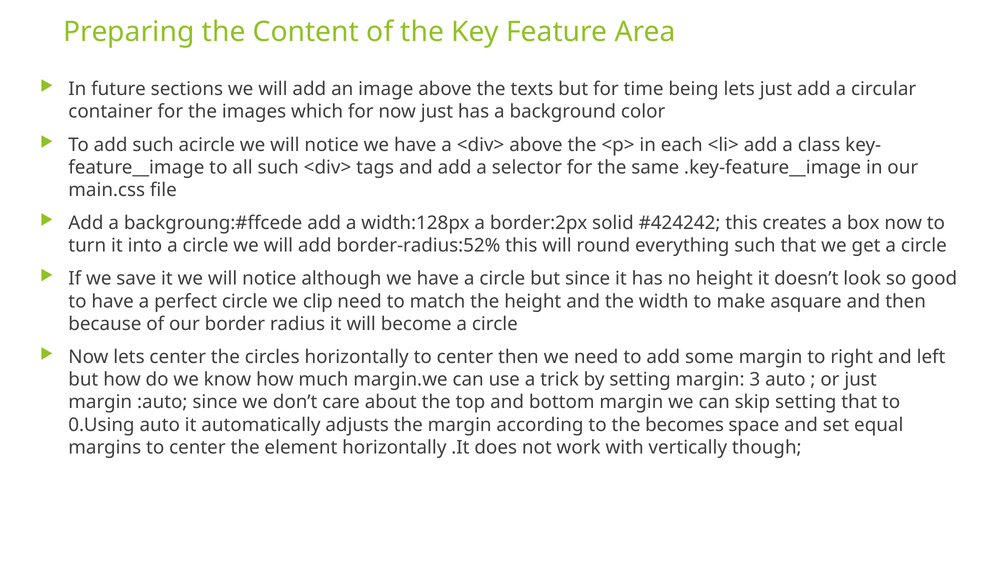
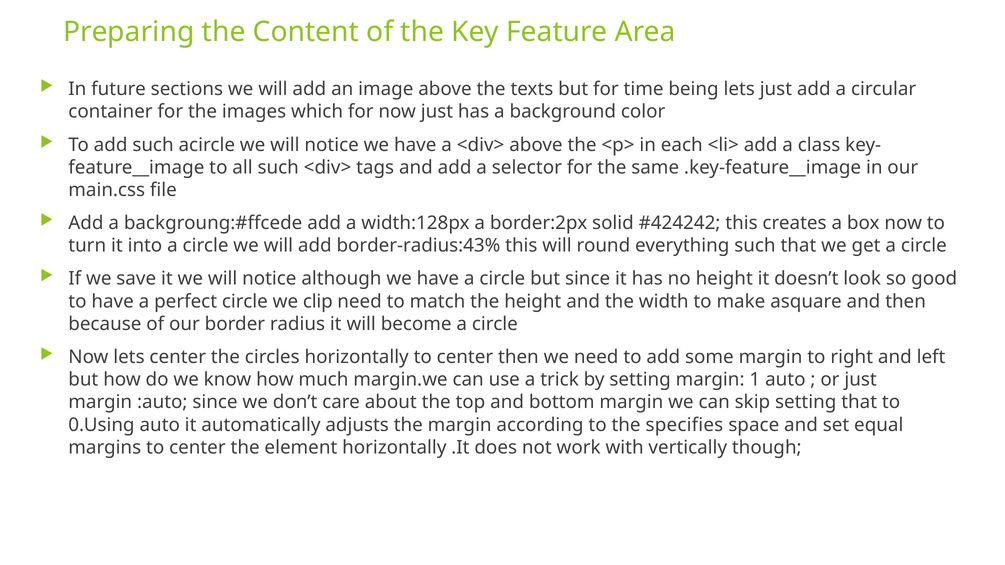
border-radius:52%: border-radius:52% -> border-radius:43% (418, 246)
3: 3 -> 1 (755, 380)
becomes: becomes -> specifies (684, 425)
